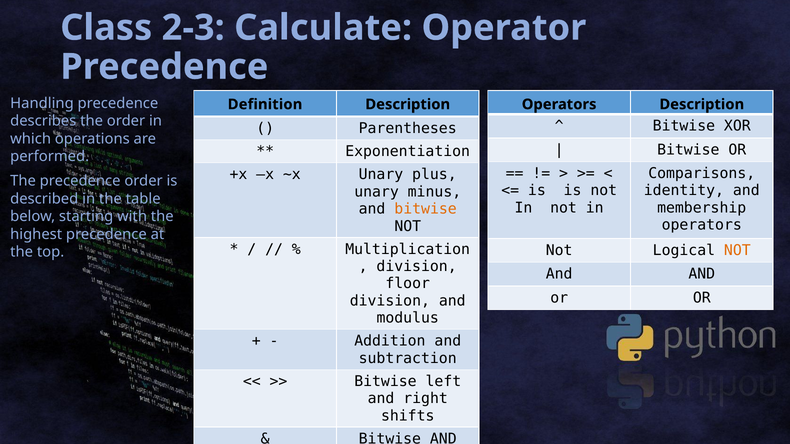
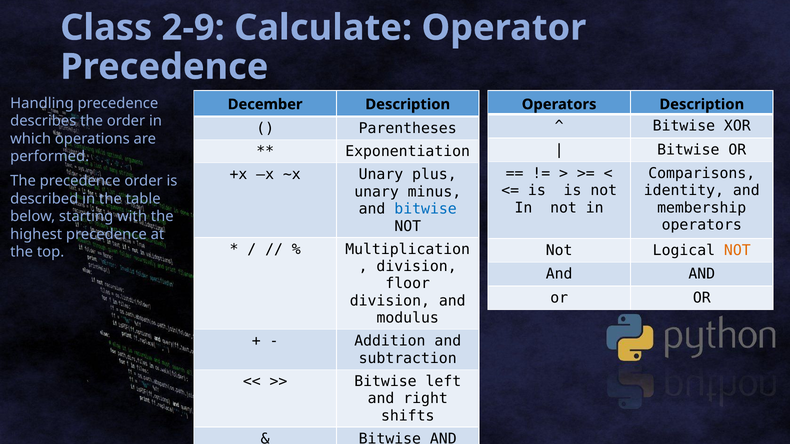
2-3: 2-3 -> 2-9 (193, 28)
Definition: Definition -> December (265, 104)
bitwise colour: orange -> blue (426, 209)
